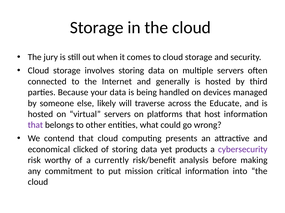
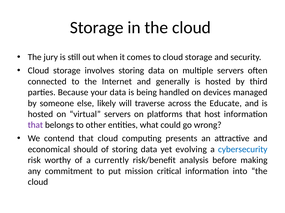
clicked: clicked -> should (86, 150)
products: products -> evolving (191, 150)
cybersecurity colour: purple -> blue (243, 150)
